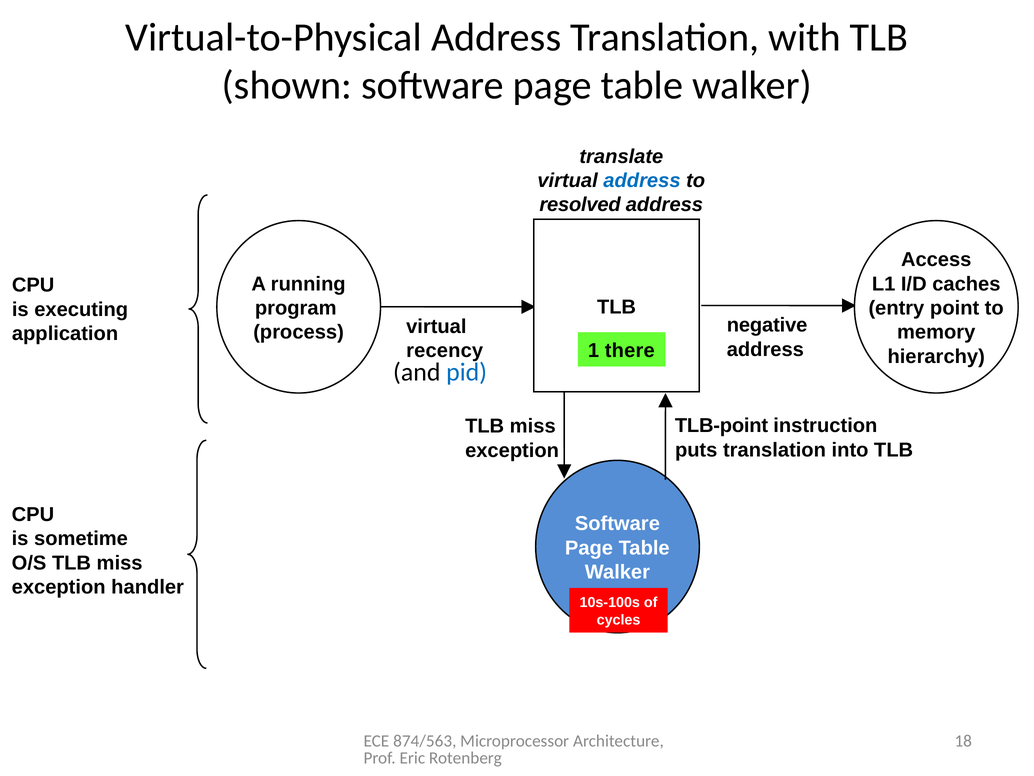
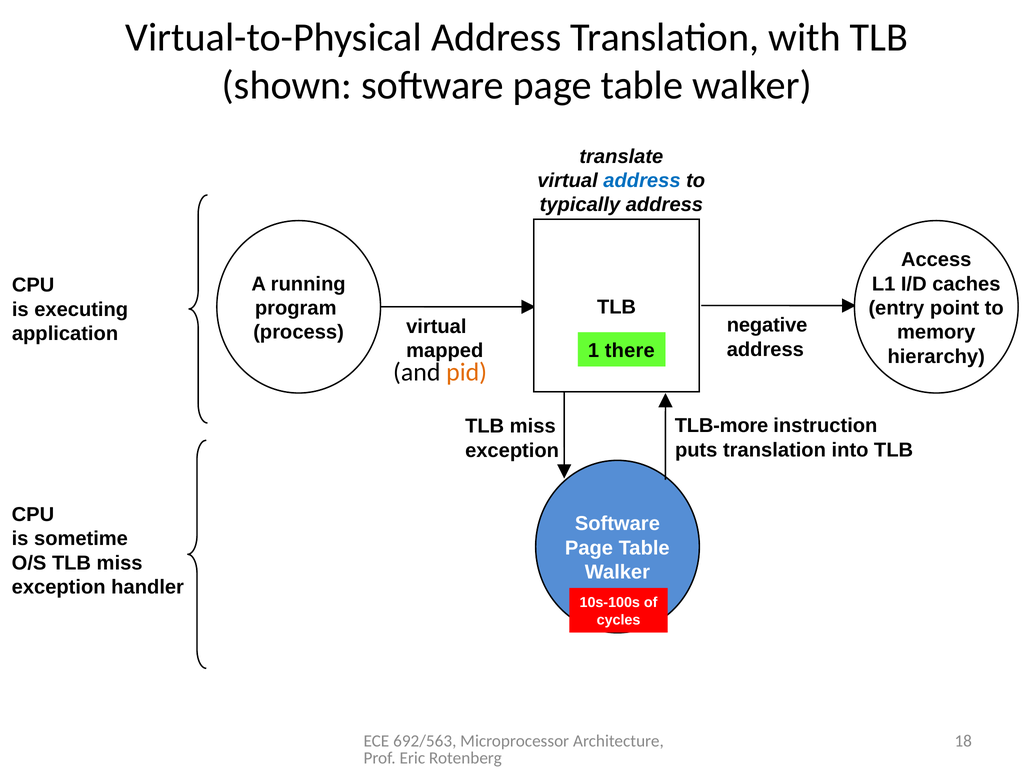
resolved: resolved -> typically (580, 205)
recency: recency -> mapped (445, 351)
pid colour: blue -> orange (467, 372)
TLB-point: TLB-point -> TLB-more (722, 425)
874/563: 874/563 -> 692/563 (425, 740)
